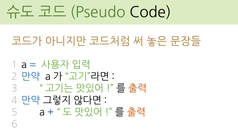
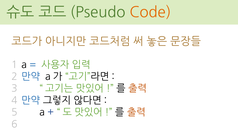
Code colour: black -> orange (150, 12)
